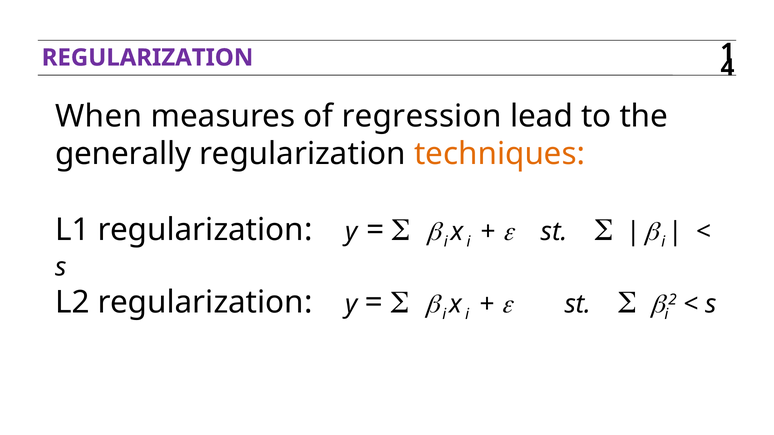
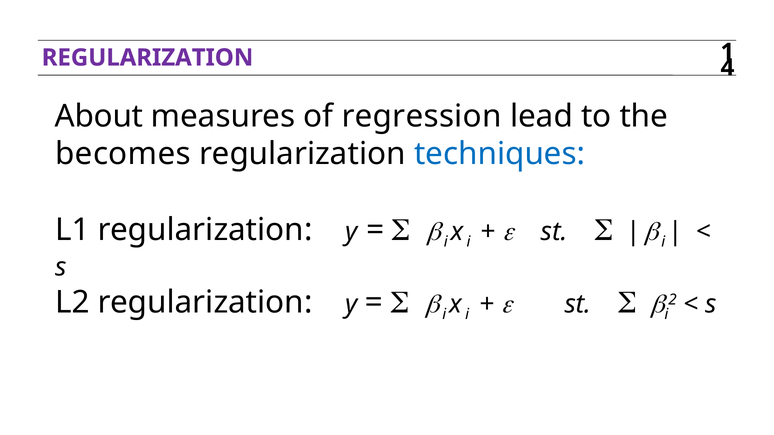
When: When -> About (99, 116)
generally: generally -> becomes (123, 154)
techniques colour: orange -> blue (500, 154)
